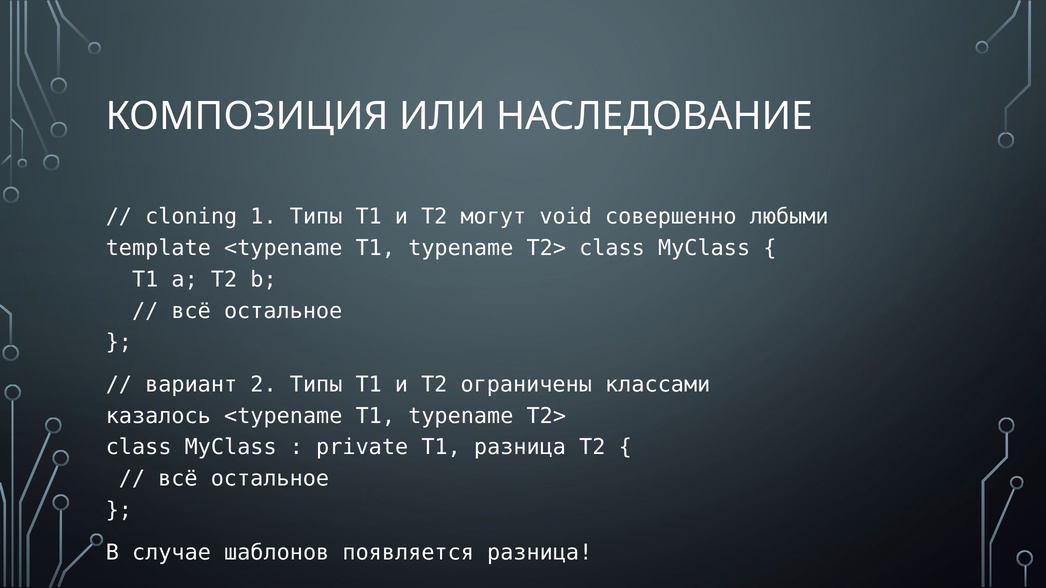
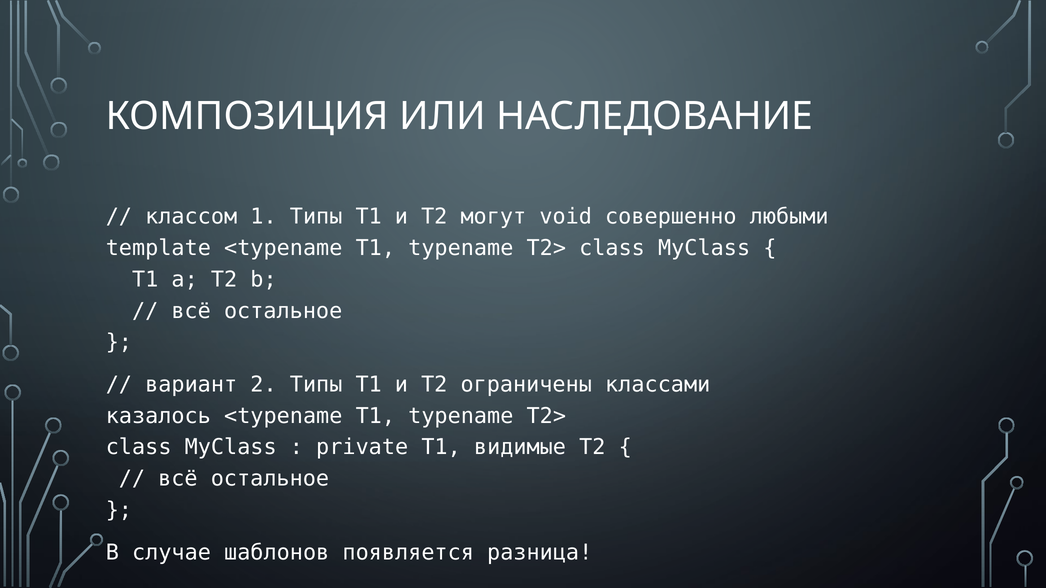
cloning: cloning -> классом (191, 217)
T1 разница: разница -> видимые (520, 448)
